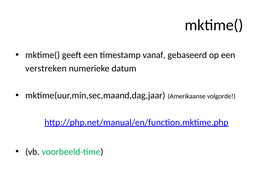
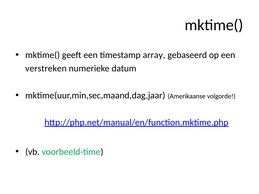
vanaf: vanaf -> array (154, 55)
